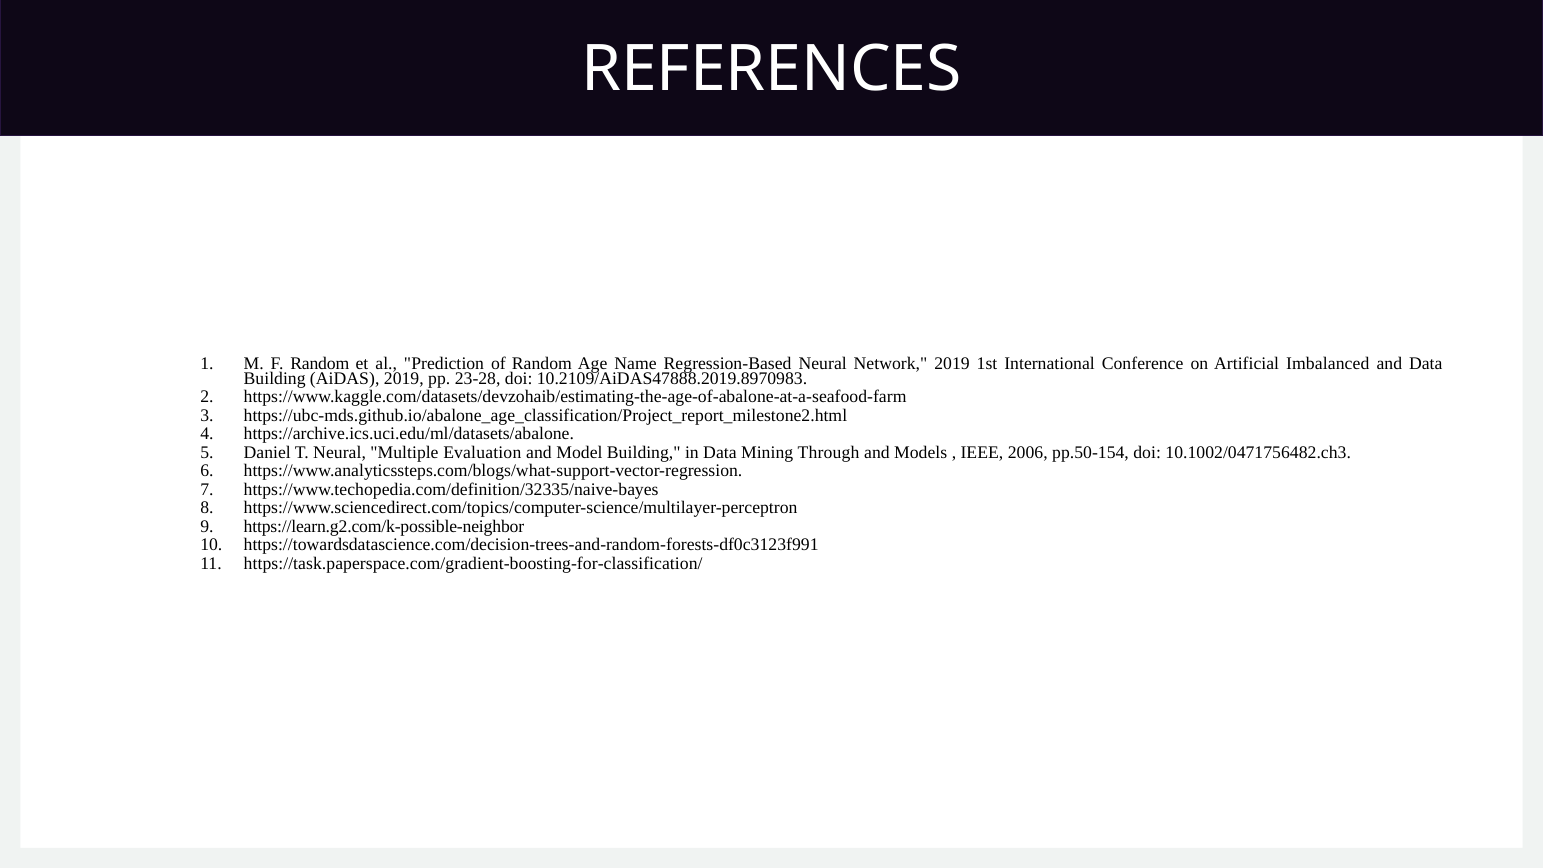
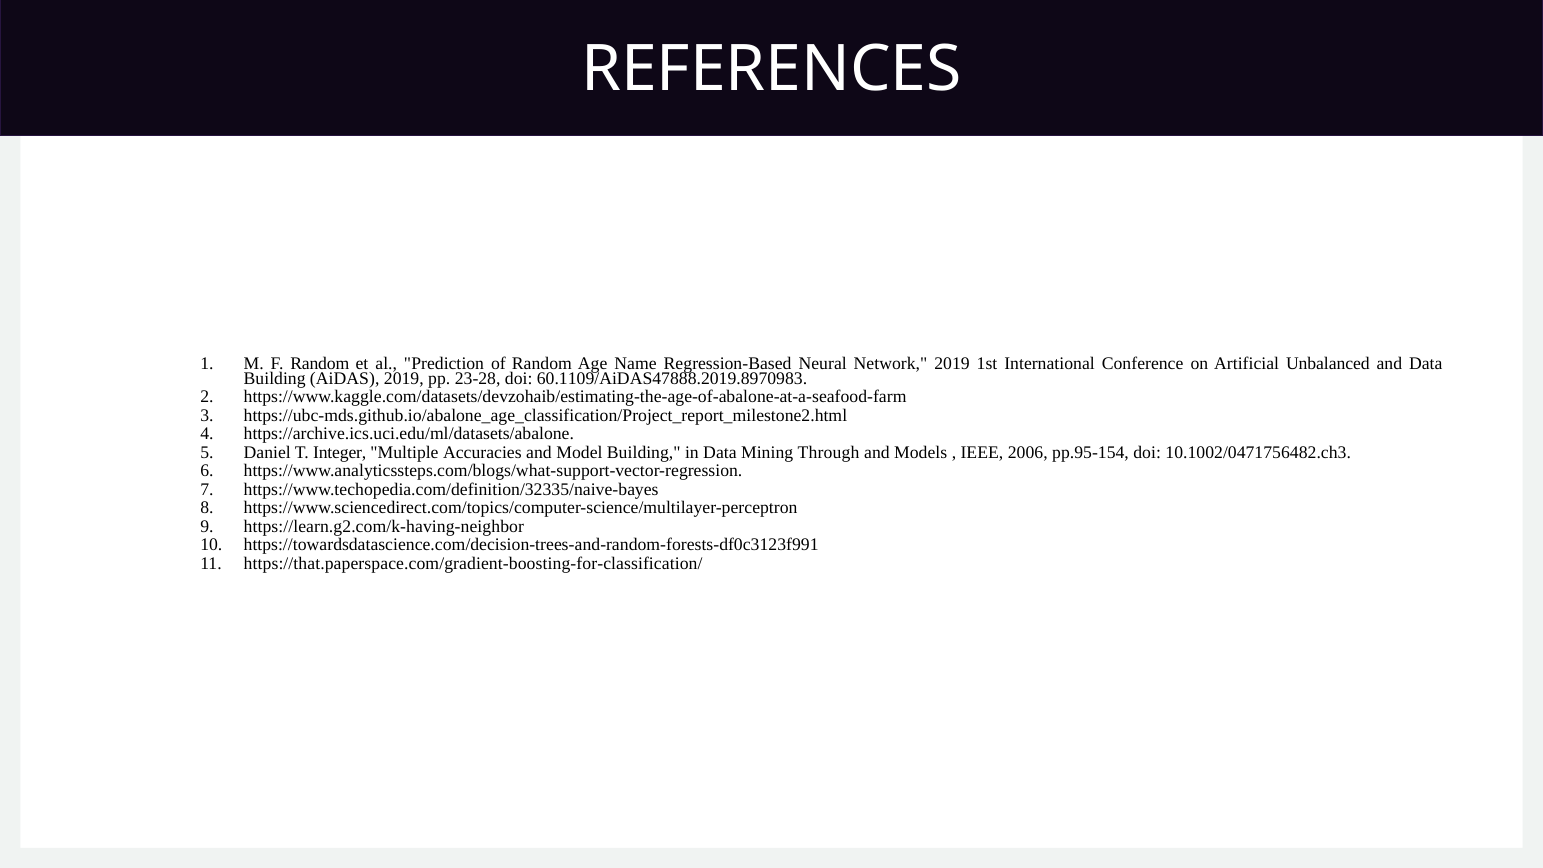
Imbalanced: Imbalanced -> Unbalanced (1328, 364)
10.2109/AiDAS47888.2019.8970983: 10.2109/AiDAS47888.2019.8970983 -> 60.1109/AiDAS47888.2019.8970983 (672, 378)
T Neural: Neural -> Integer (340, 452)
Evaluation: Evaluation -> Accuracies (482, 452)
pp.50-154: pp.50-154 -> pp.95-154 (1091, 452)
https://learn.g2.com/k-possible-neighbor: https://learn.g2.com/k-possible-neighbor -> https://learn.g2.com/k-having-neighbor (384, 526)
https://task.paperspace.com/gradient-boosting-for-classification/: https://task.paperspace.com/gradient-boosting-for-classification/ -> https://that.paperspace.com/gradient-boosting-for-classification/ (473, 563)
